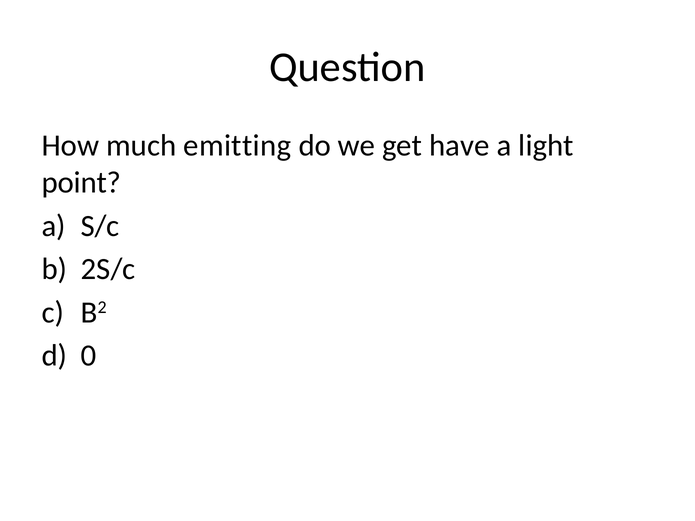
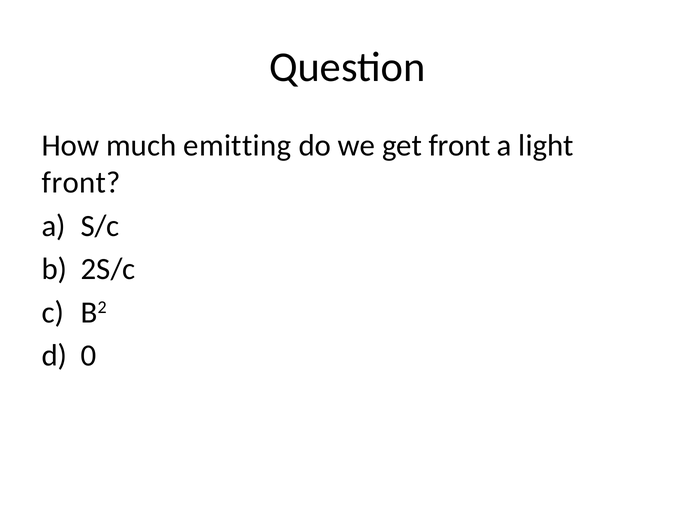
get have: have -> front (460, 146)
point: point -> front (81, 183)
